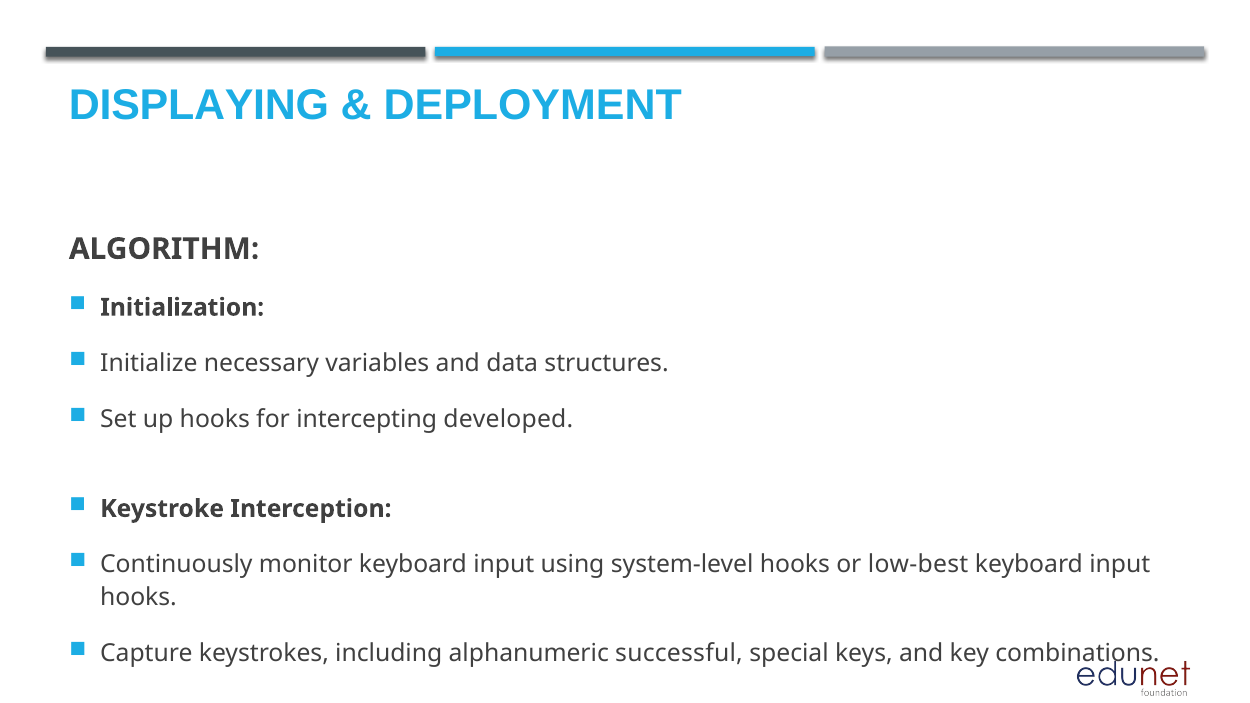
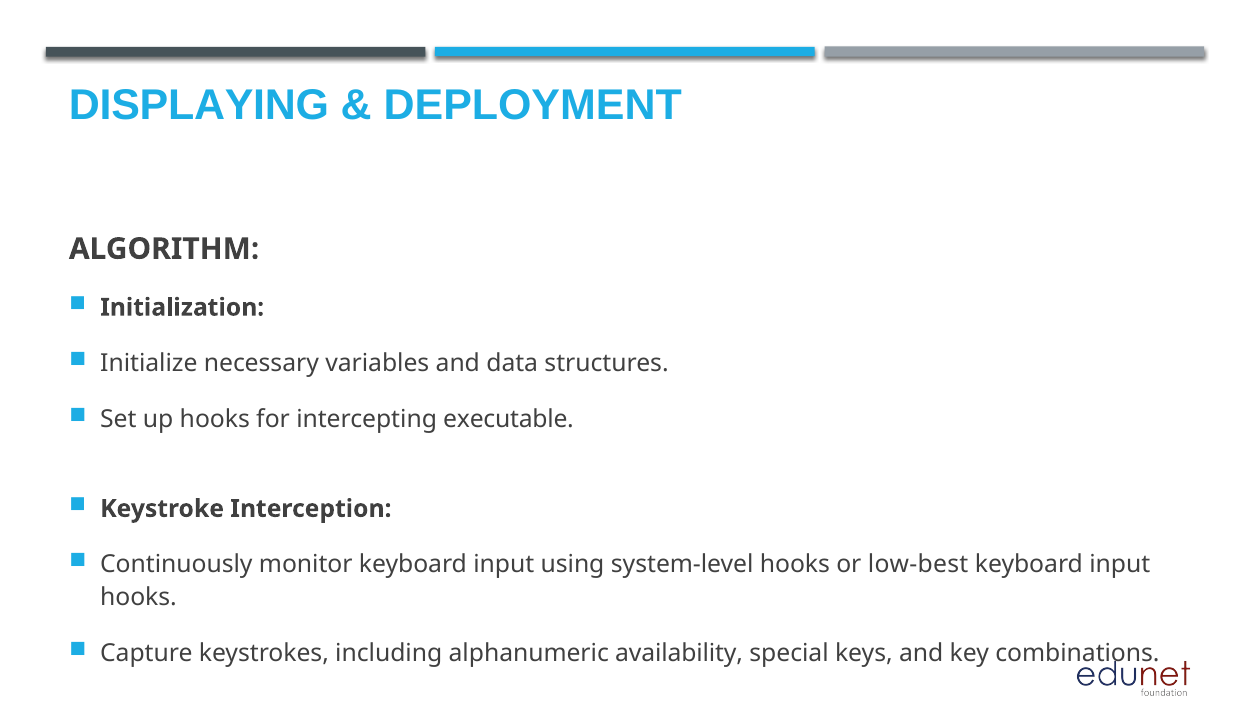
developed: developed -> executable (509, 420)
successful: successful -> availability (679, 654)
